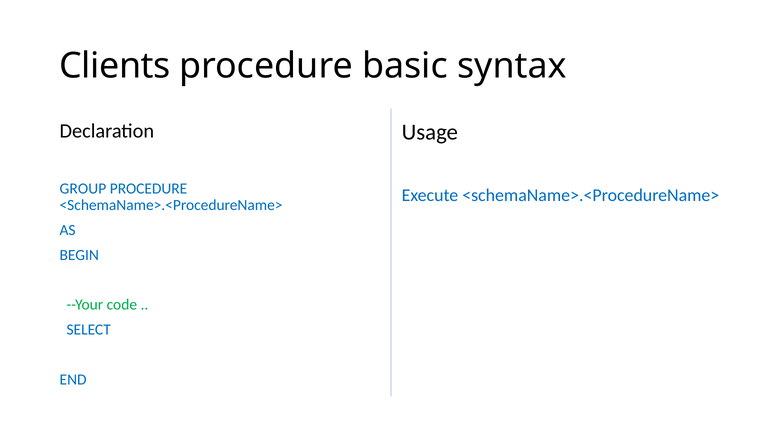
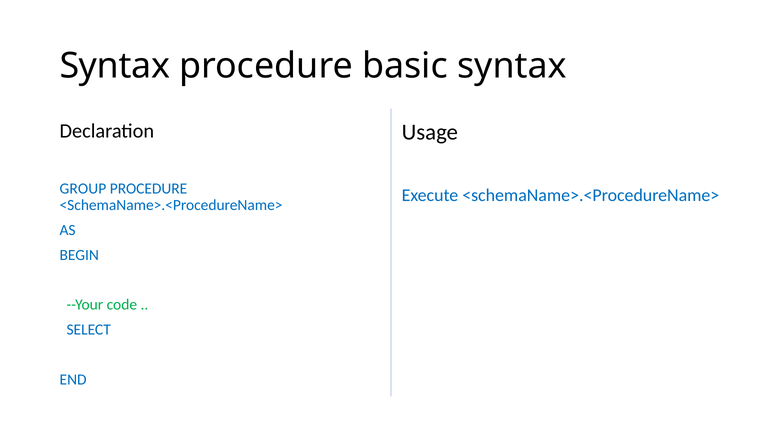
Clients: Clients -> Syntax (115, 66)
